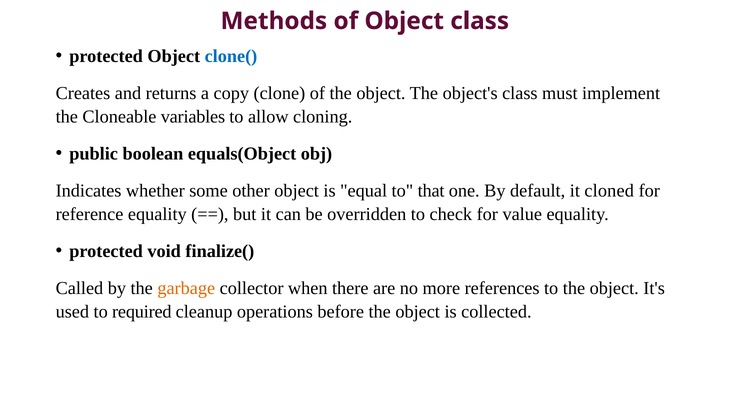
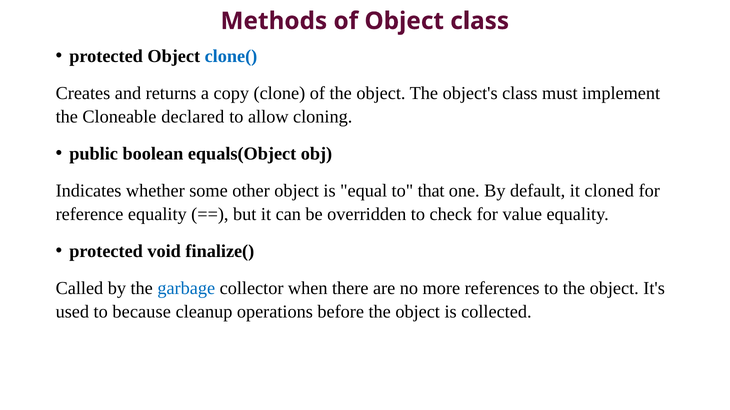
variables: variables -> declared (193, 117)
garbage colour: orange -> blue (186, 289)
required: required -> because (142, 312)
